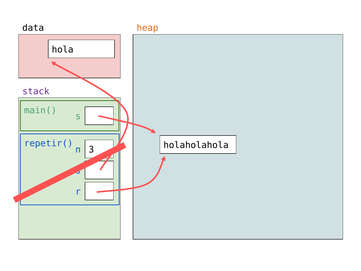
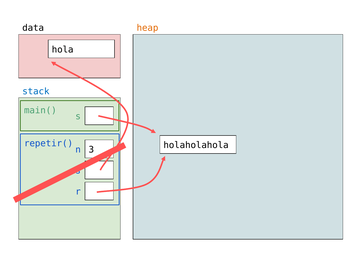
stack colour: purple -> blue (36, 91)
